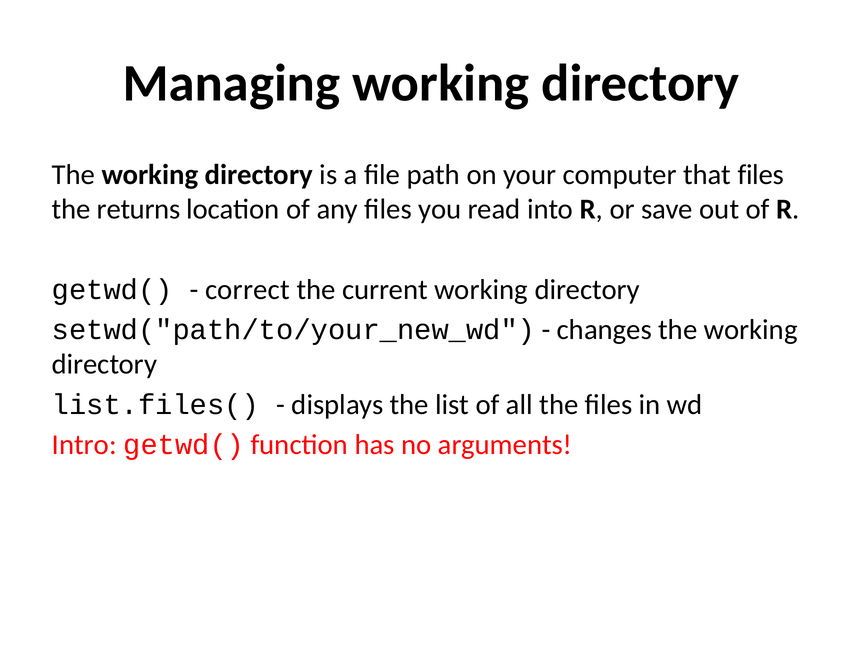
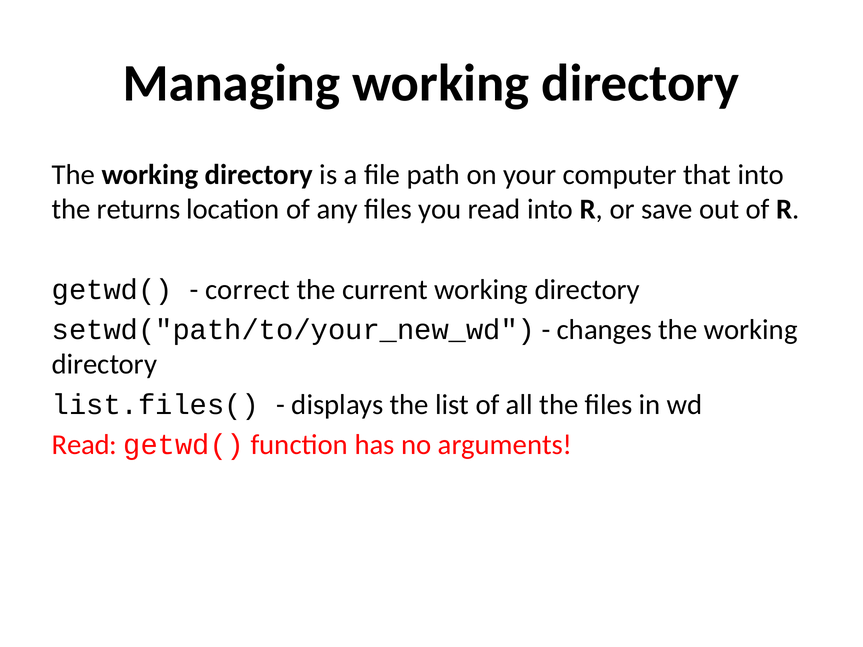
that files: files -> into (761, 175)
Intro: Intro -> Read (84, 445)
